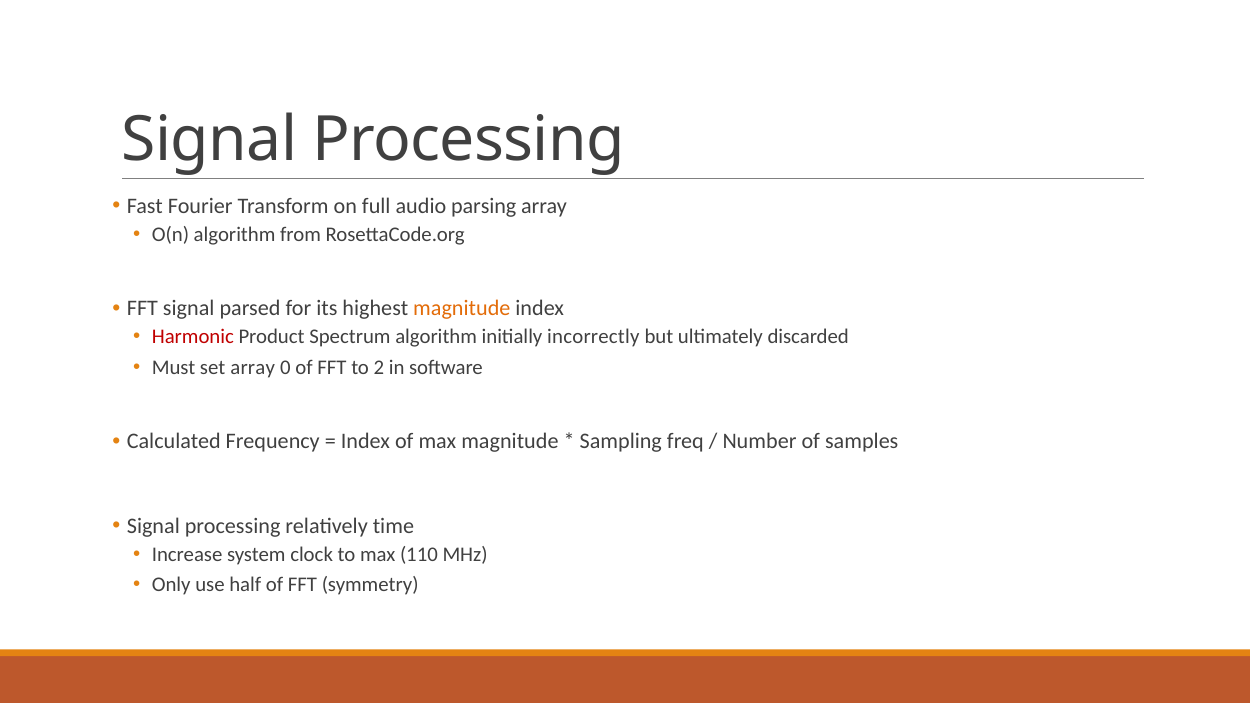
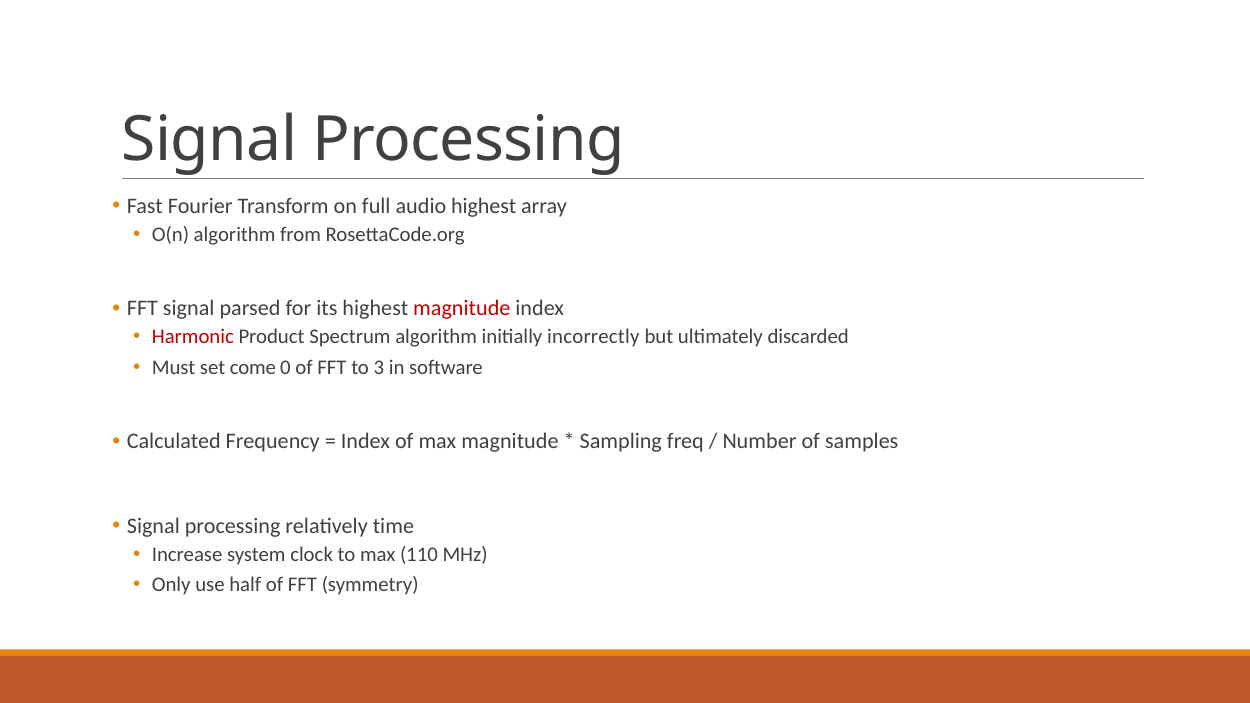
audio parsing: parsing -> highest (484, 206)
magnitude colour: orange -> red (462, 308)
set array: array -> come (253, 367)
2: 2 -> 3 (379, 367)
